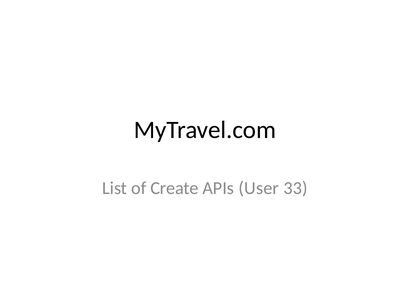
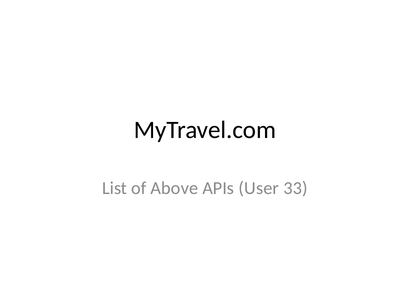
Create: Create -> Above (174, 189)
